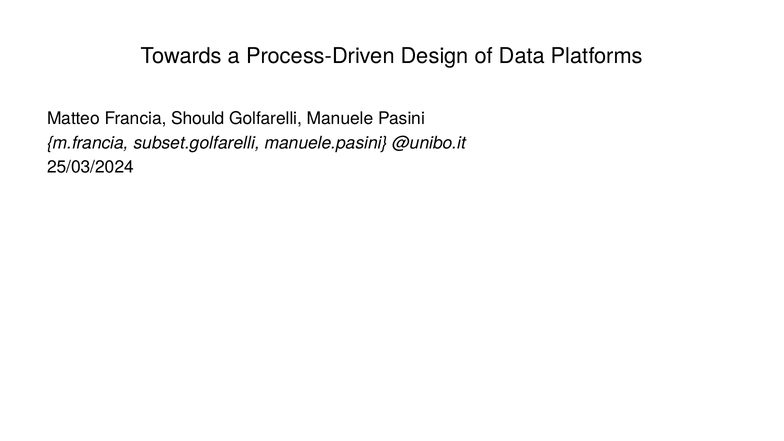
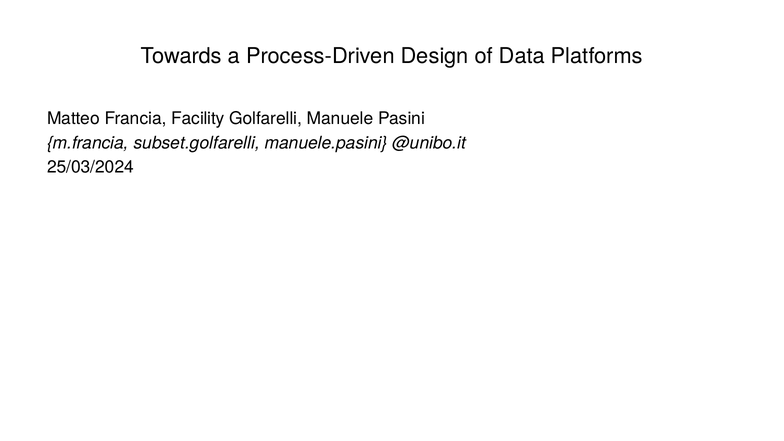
Should: Should -> Facility (198, 118)
